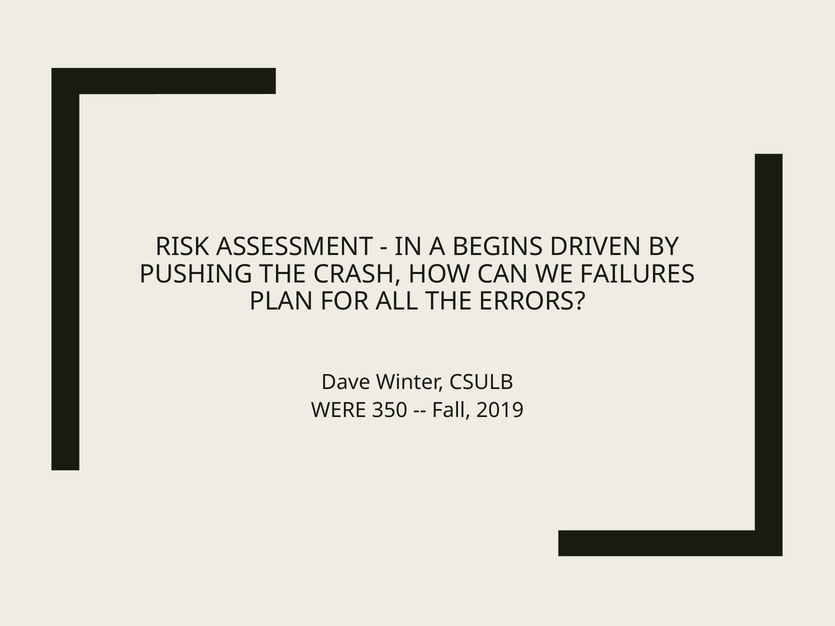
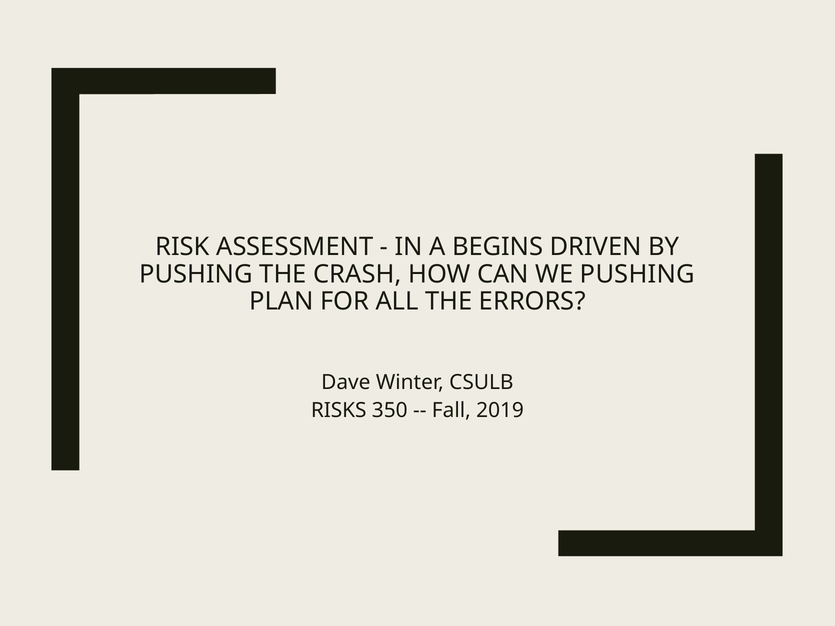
WE FAILURES: FAILURES -> PUSHING (637, 274)
WERE: WERE -> RISKS (339, 410)
